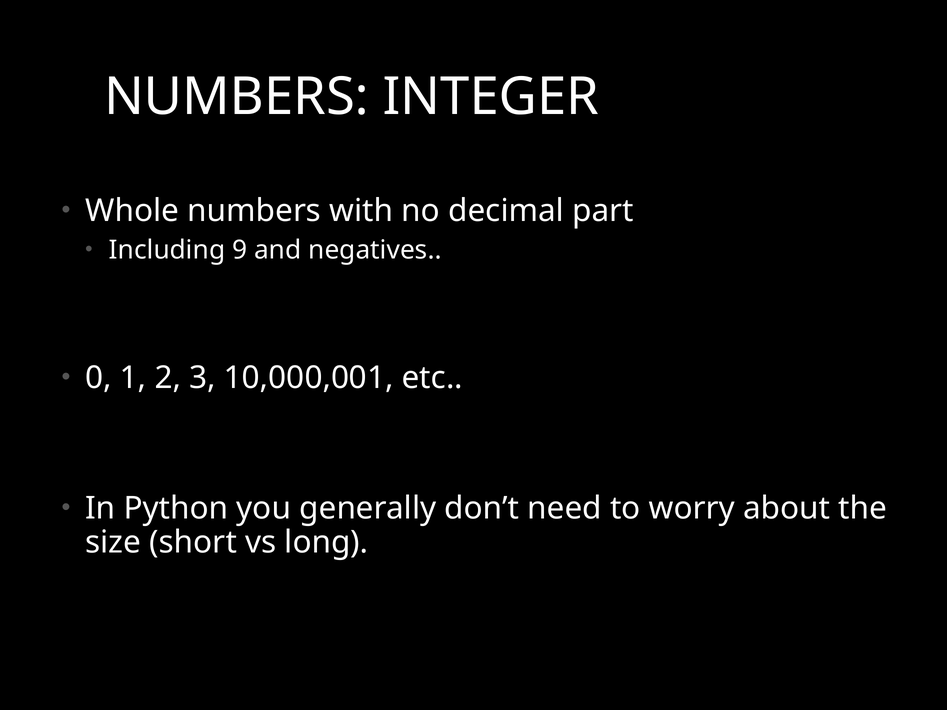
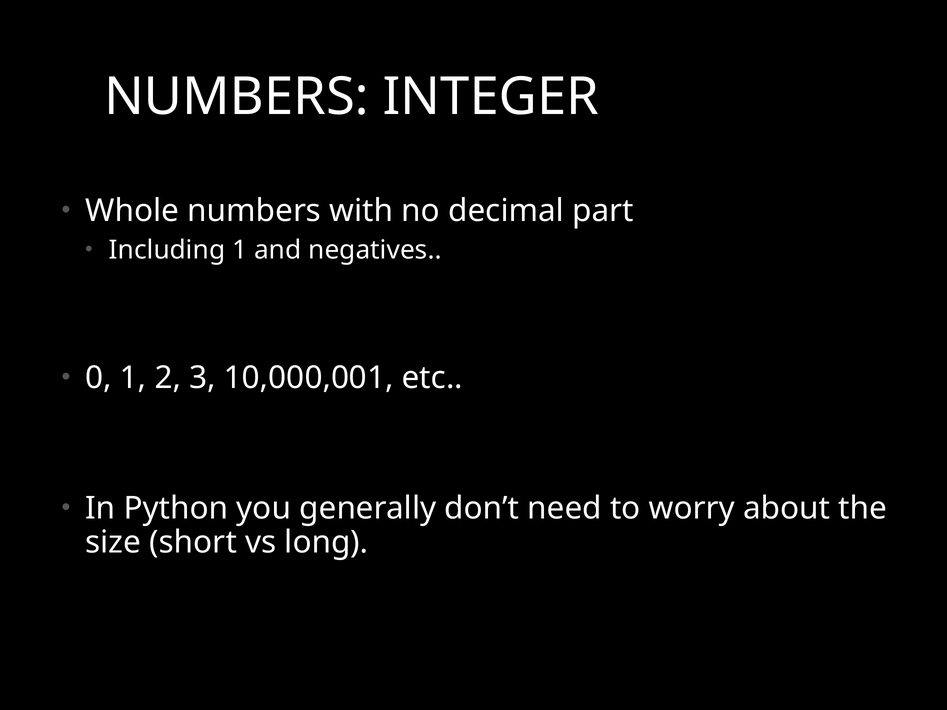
Including 9: 9 -> 1 (240, 250)
